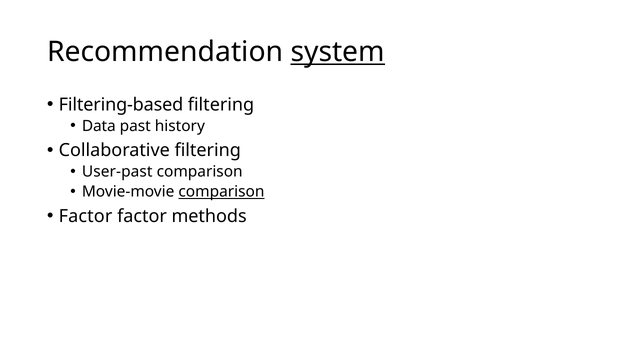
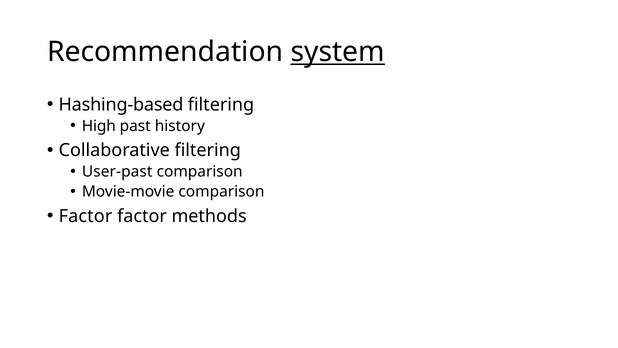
Filtering-based: Filtering-based -> Hashing-based (121, 104)
Data: Data -> High (99, 126)
comparison underline: present -> none (221, 191)
